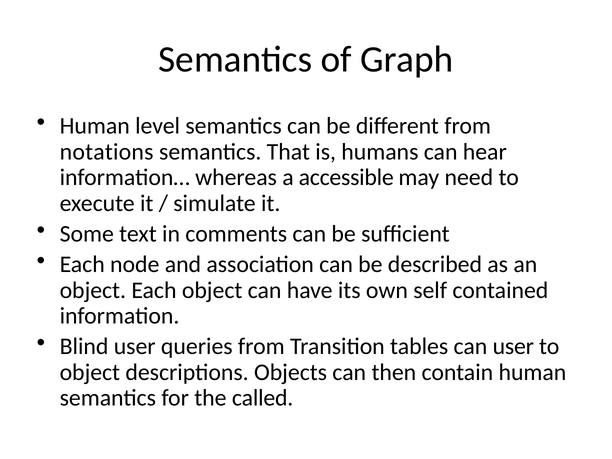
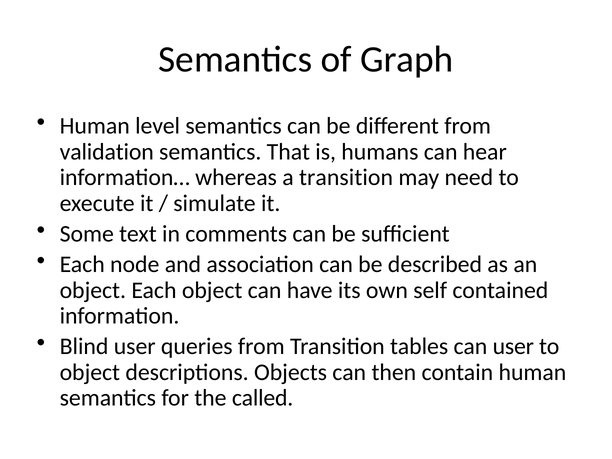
notations: notations -> validation (107, 152)
a accessible: accessible -> transition (346, 178)
